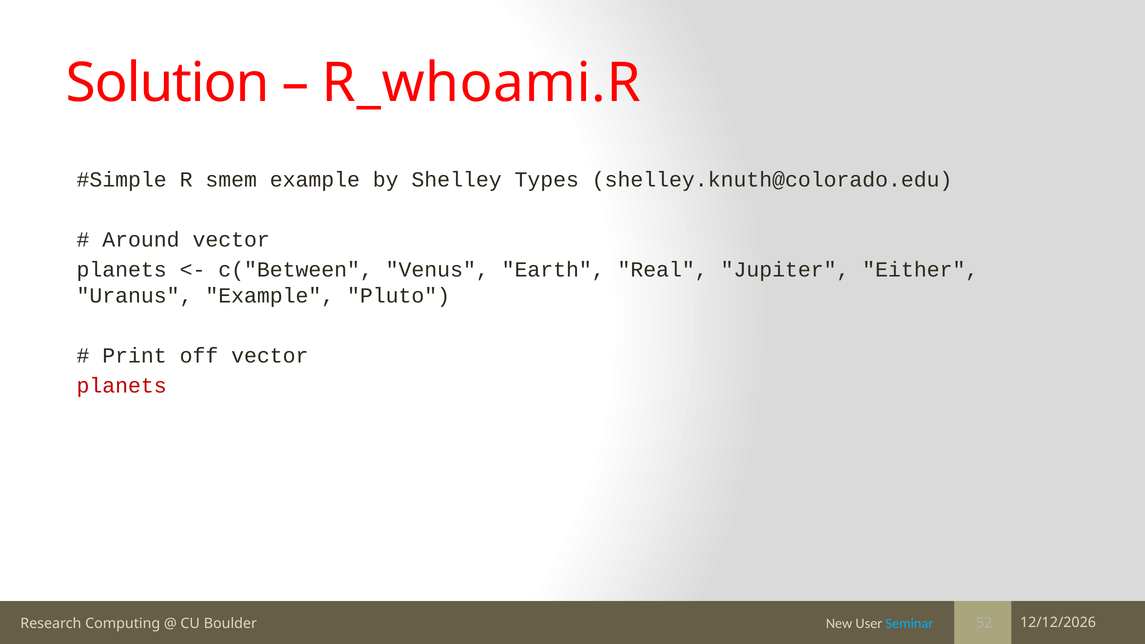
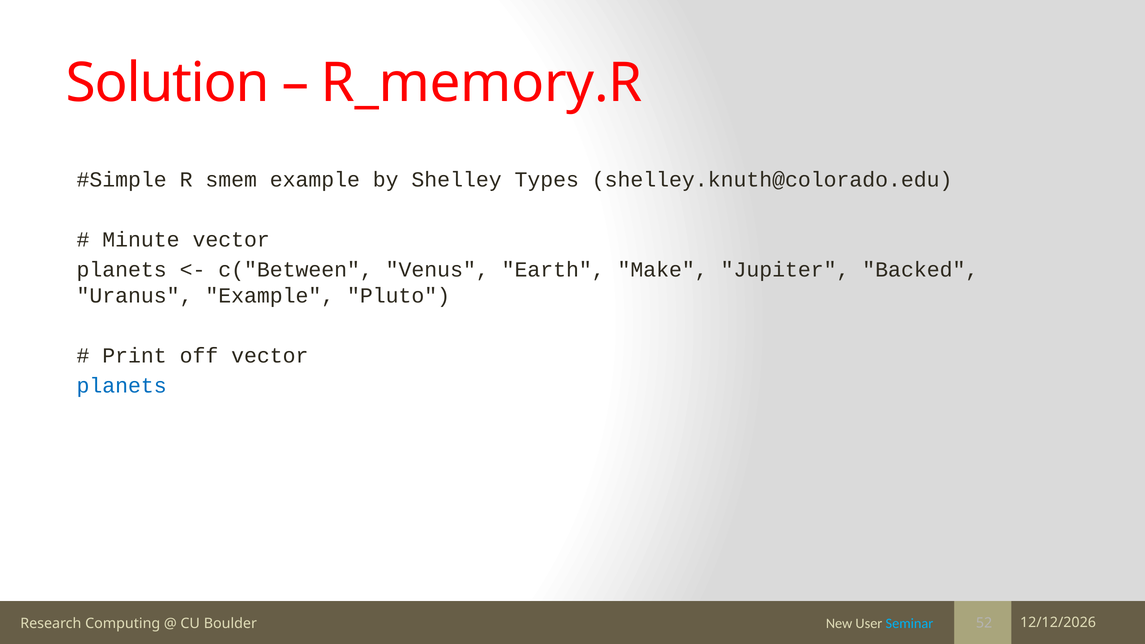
R_whoami.R: R_whoami.R -> R_memory.R (482, 83)
Around: Around -> Minute (141, 240)
Real: Real -> Make (663, 270)
Either: Either -> Backed (920, 270)
planets colour: red -> blue (122, 386)
